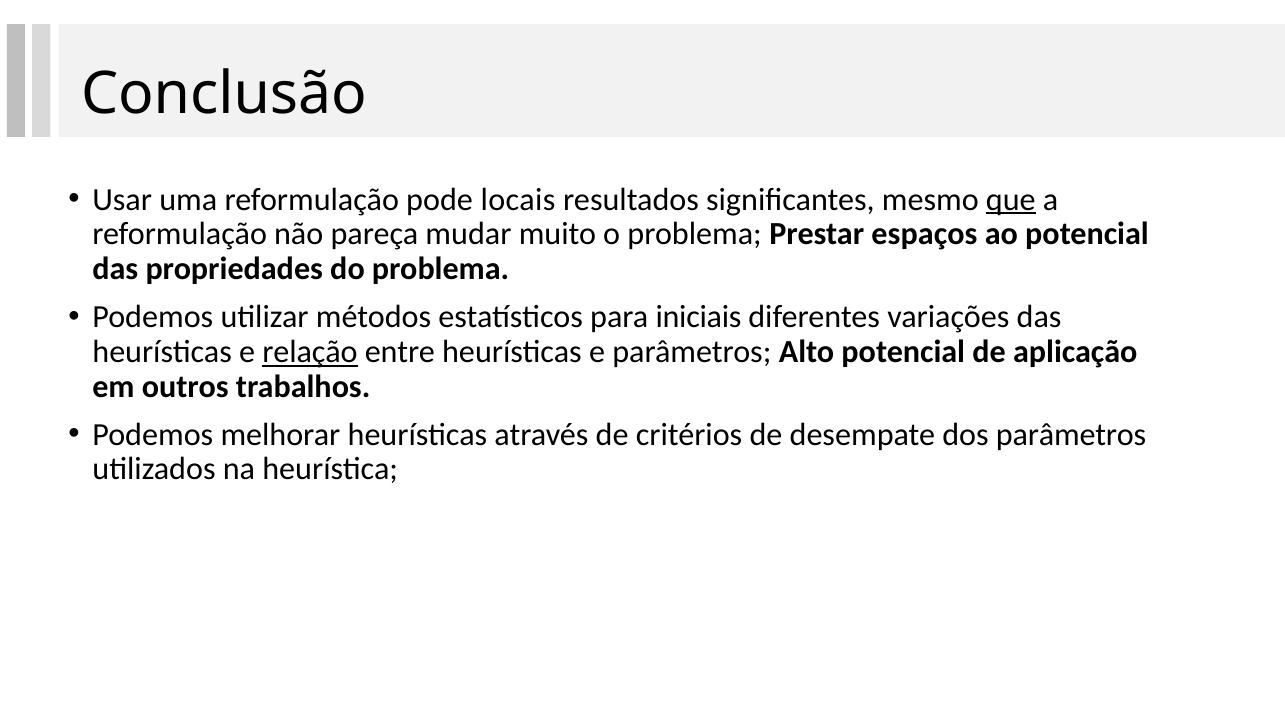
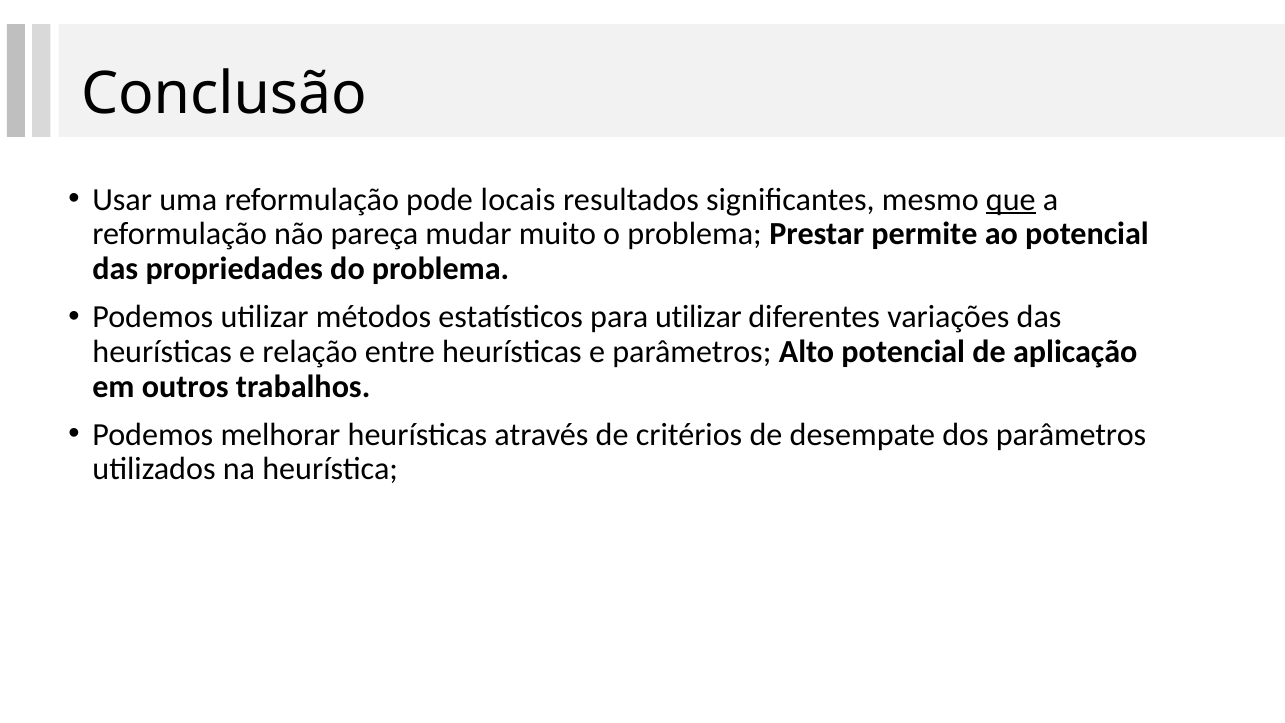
espaços: espaços -> permite (924, 234)
para iniciais: iniciais -> utilizar (699, 317)
relação underline: present -> none (310, 352)
